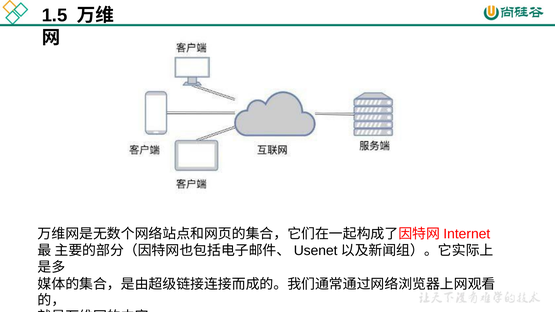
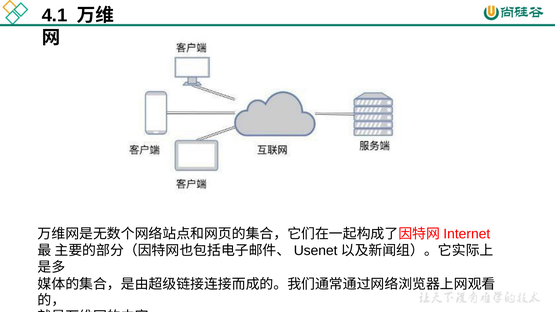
1.5: 1.5 -> 4.1 (55, 15)
